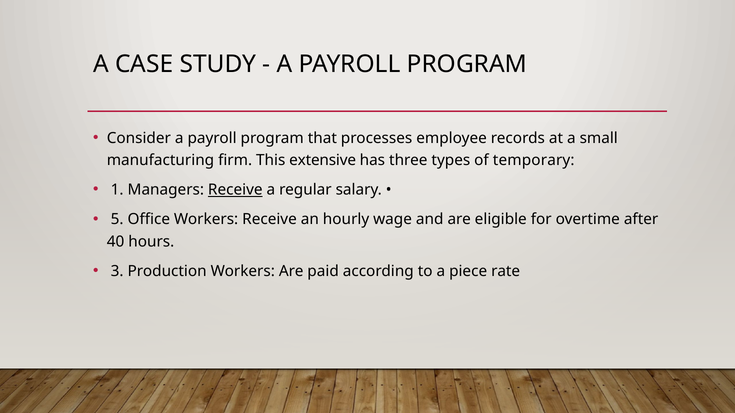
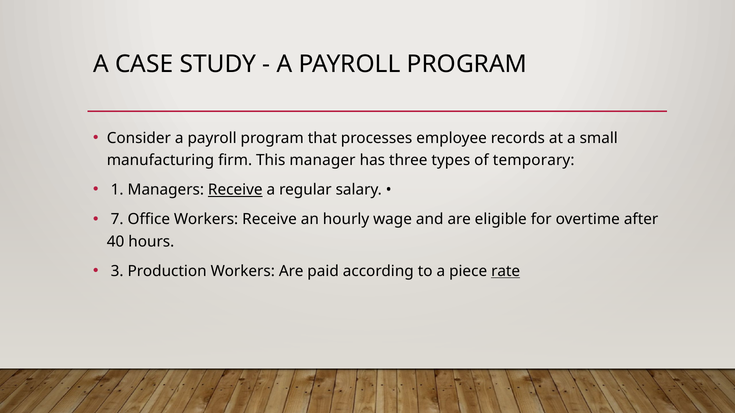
extensive: extensive -> manager (322, 160)
5: 5 -> 7 (117, 220)
rate underline: none -> present (506, 271)
